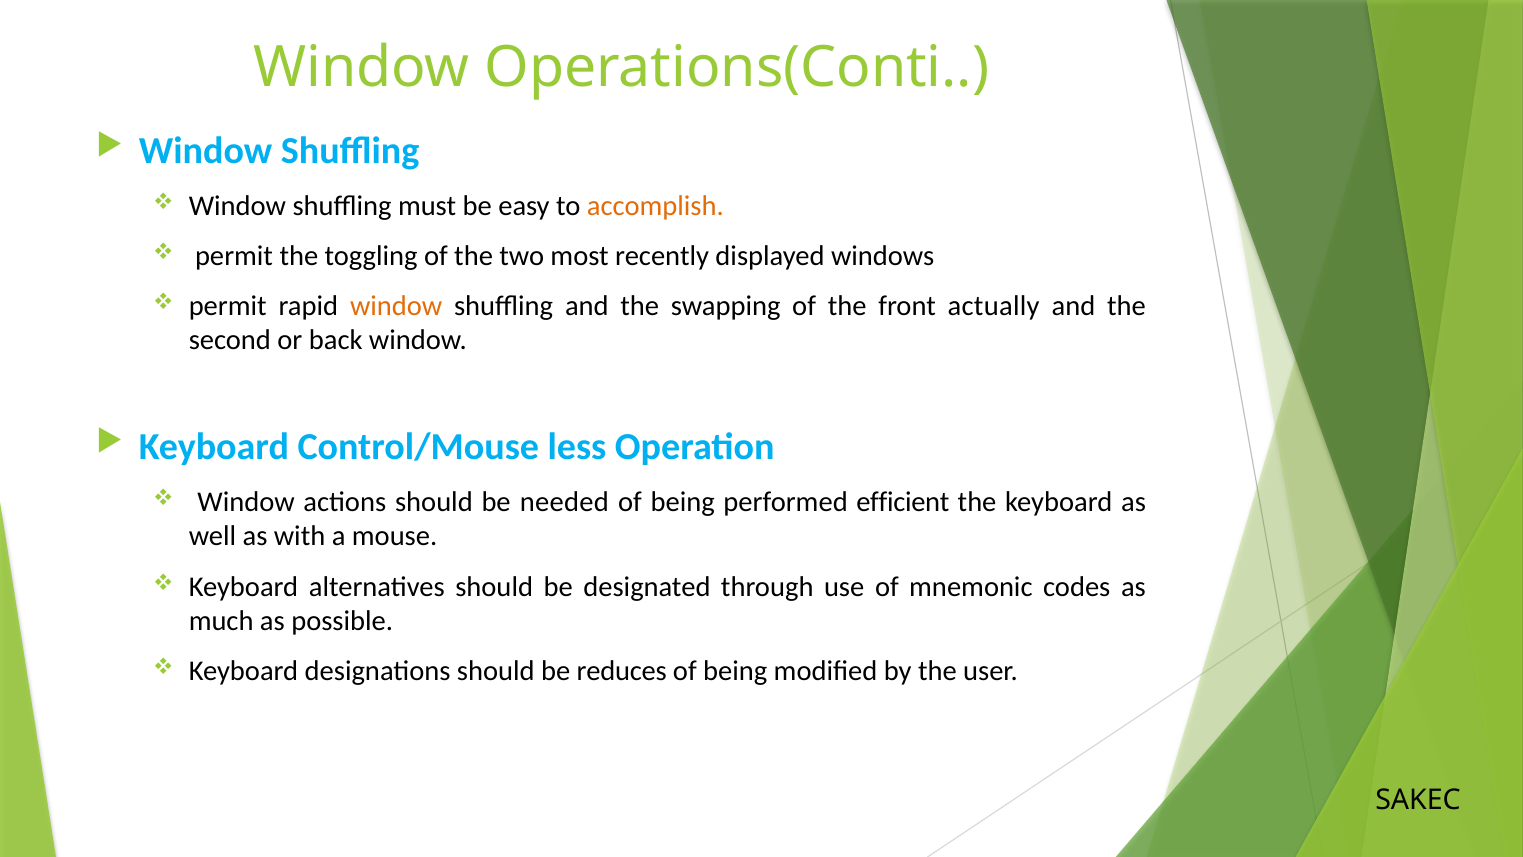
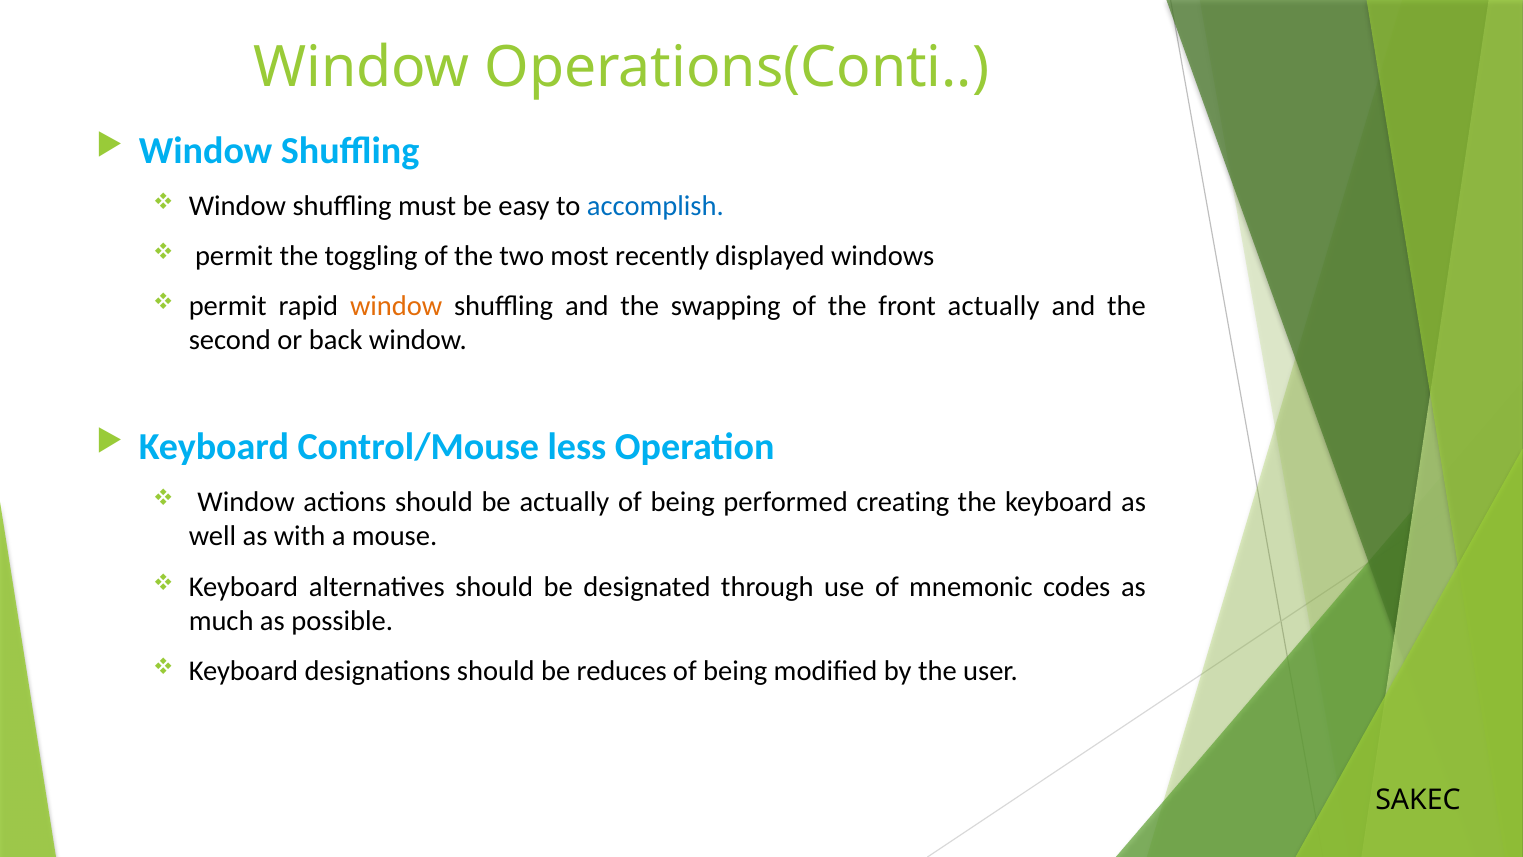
accomplish colour: orange -> blue (655, 206)
be needed: needed -> actually (564, 502)
efficient: efficient -> creating (903, 502)
